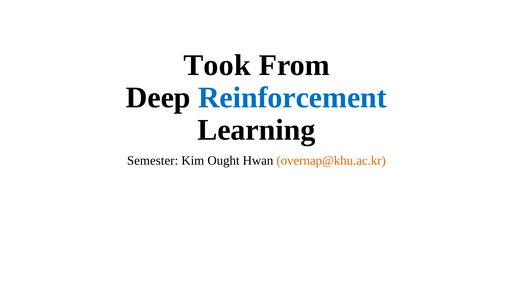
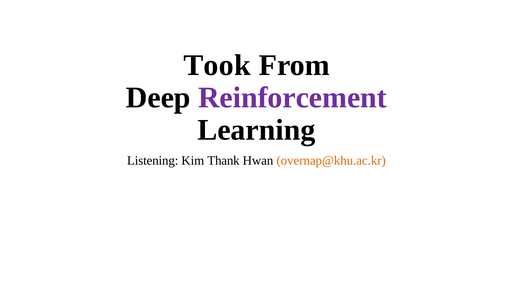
Reinforcement colour: blue -> purple (292, 97)
Semester: Semester -> Listening (153, 160)
Ought: Ought -> Thank (224, 160)
